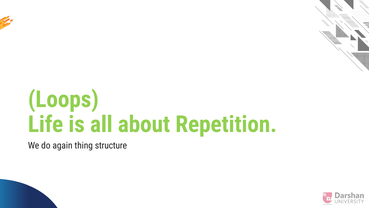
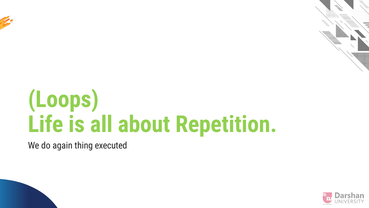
structure: structure -> executed (111, 145)
